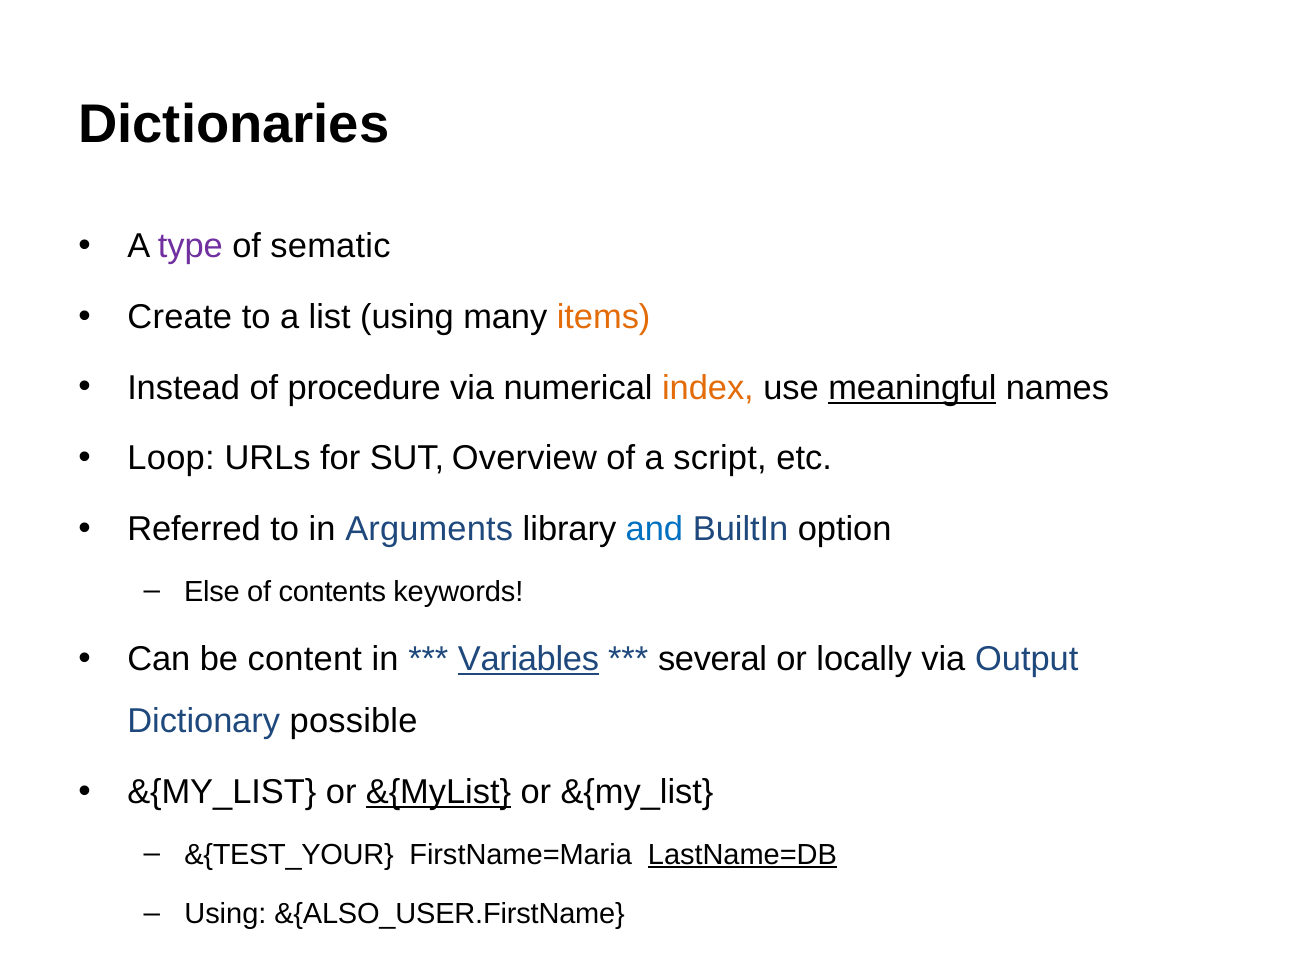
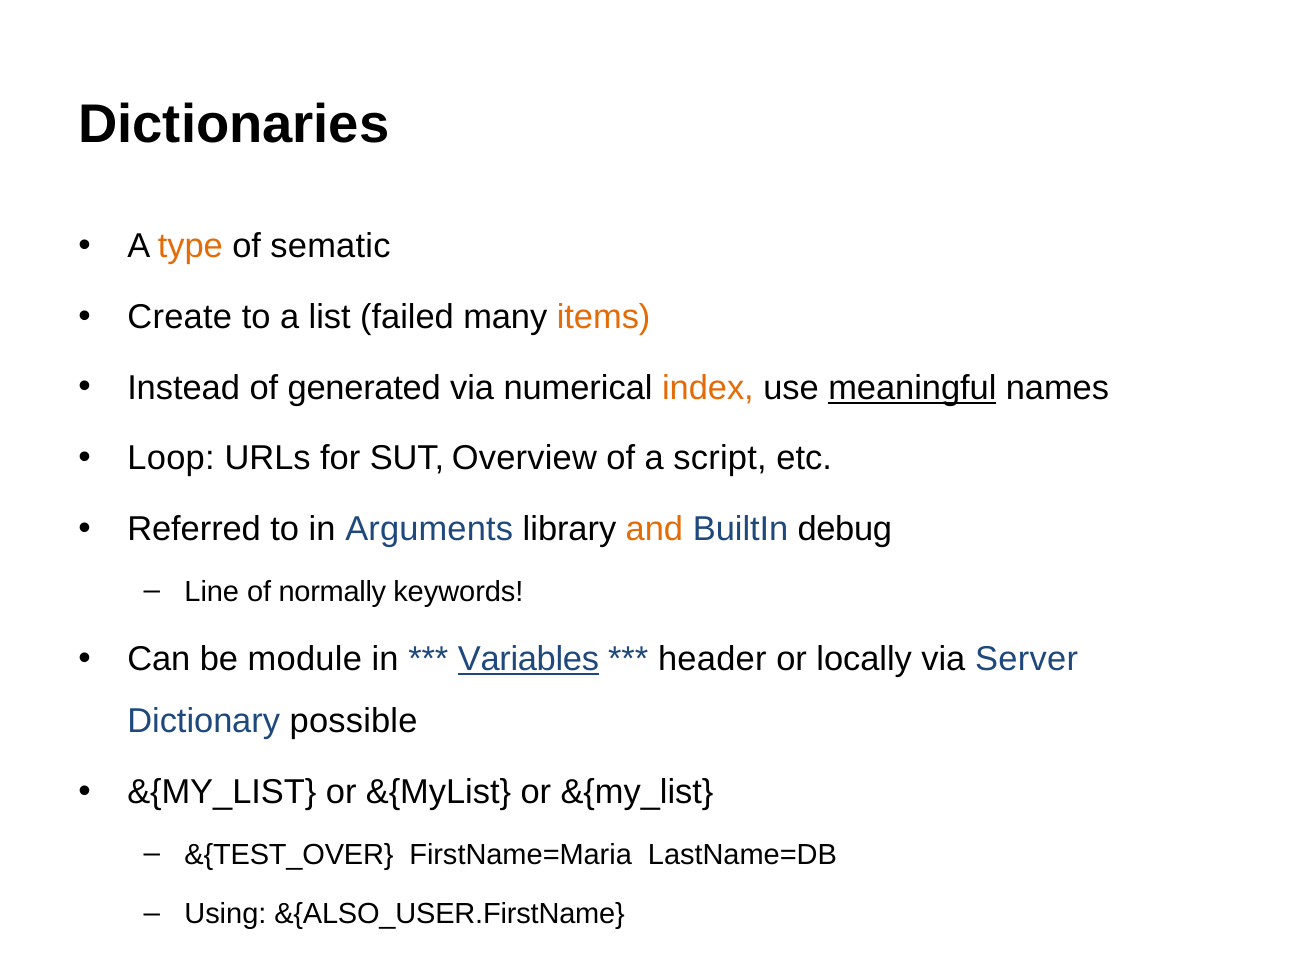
type colour: purple -> orange (190, 246)
list using: using -> failed (407, 317)
procedure: procedure -> generated (364, 388)
and colour: blue -> orange (654, 529)
option: option -> debug (845, 529)
Else: Else -> Line (212, 591)
contents: contents -> normally (332, 591)
content: content -> module (305, 659)
several: several -> header (712, 659)
Output: Output -> Server (1027, 659)
&{MyList underline: present -> none (438, 792)
&{TEST_YOUR: &{TEST_YOUR -> &{TEST_OVER (289, 854)
LastName=DB underline: present -> none (742, 854)
